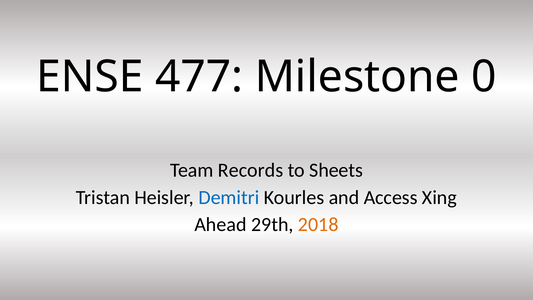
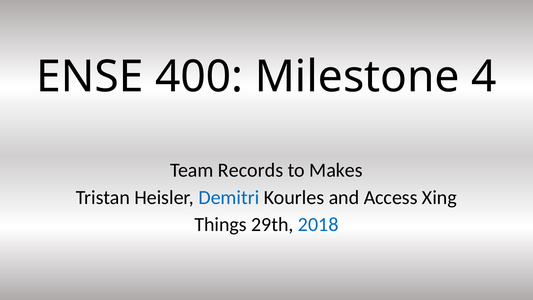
477: 477 -> 400 (199, 77)
0: 0 -> 4 (484, 77)
Sheets: Sheets -> Makes (336, 170)
Ahead: Ahead -> Things (221, 224)
2018 colour: orange -> blue (318, 224)
